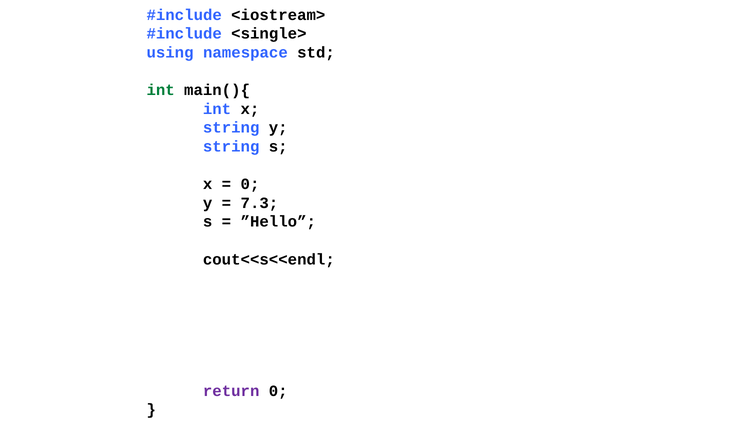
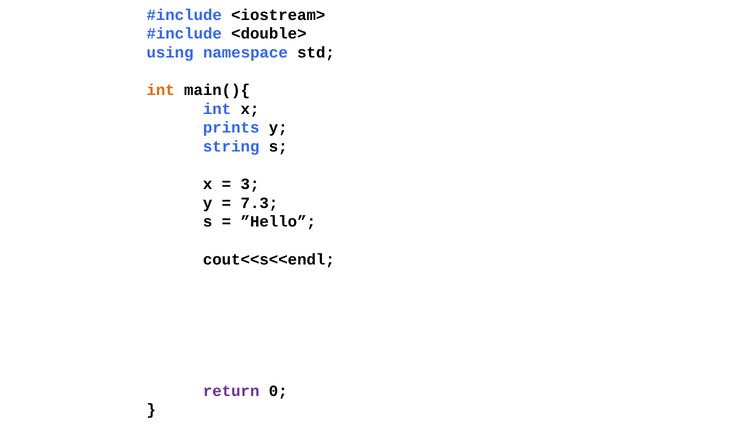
<single>: <single> -> <double> (269, 34)
int colour: green -> orange (161, 90)
string: string -> prints (231, 128)
0: 0 -> 3 (250, 184)
